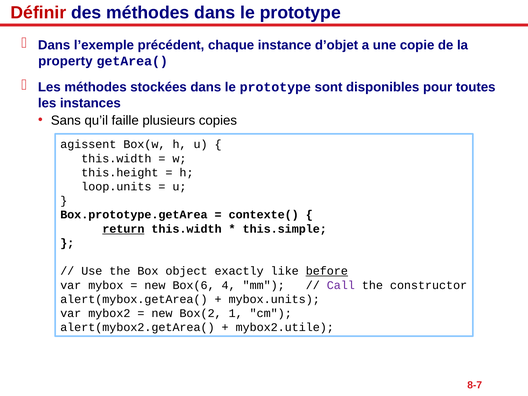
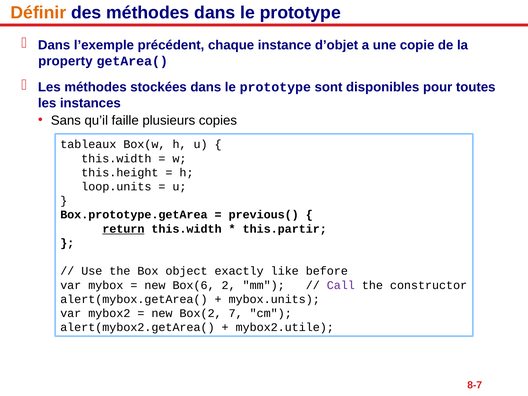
Définir colour: red -> orange (38, 13)
agissent: agissent -> tableaux (88, 144)
contexte(: contexte( -> previous( (264, 215)
this.simple: this.simple -> this.partir (285, 229)
before underline: present -> none (327, 271)
4: 4 -> 2 (229, 285)
1: 1 -> 7 (236, 313)
